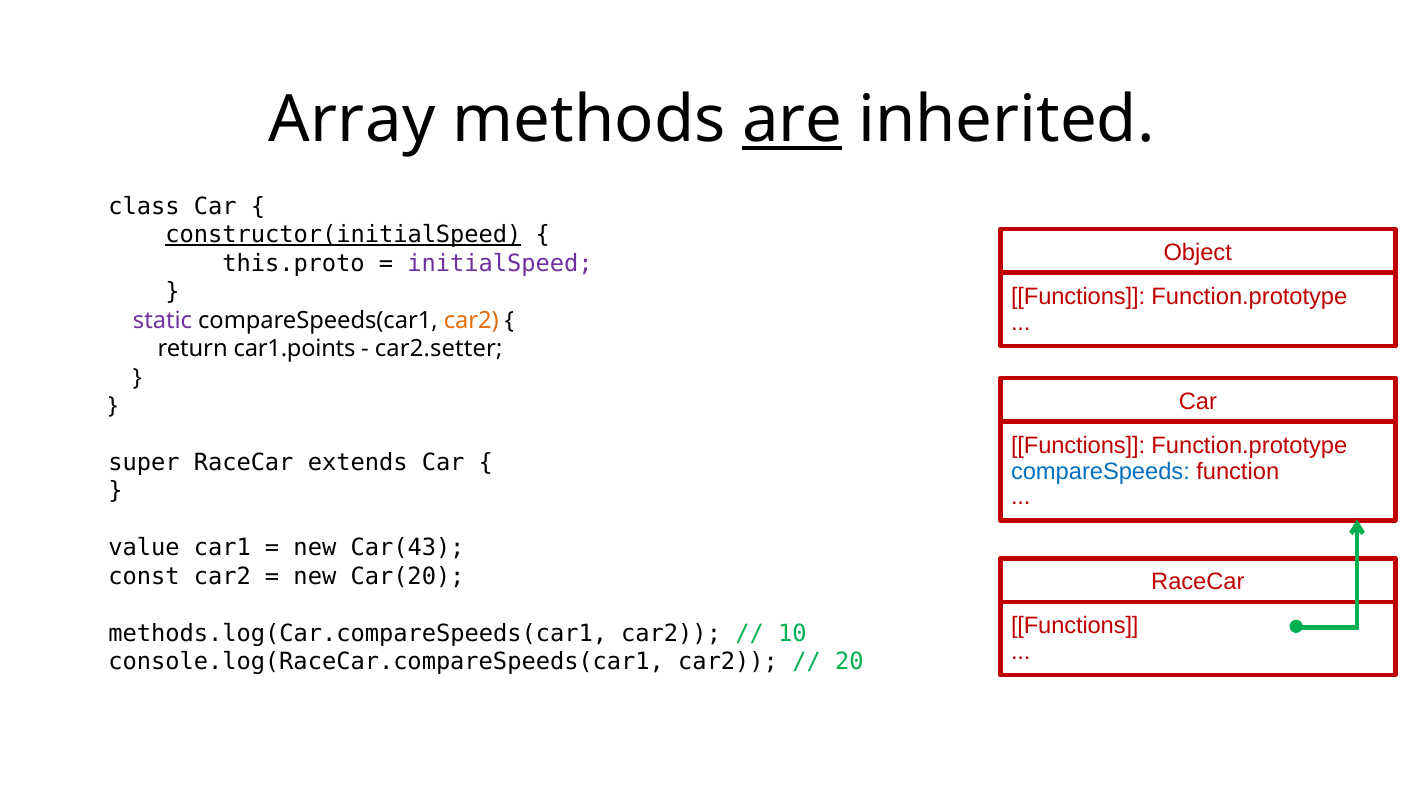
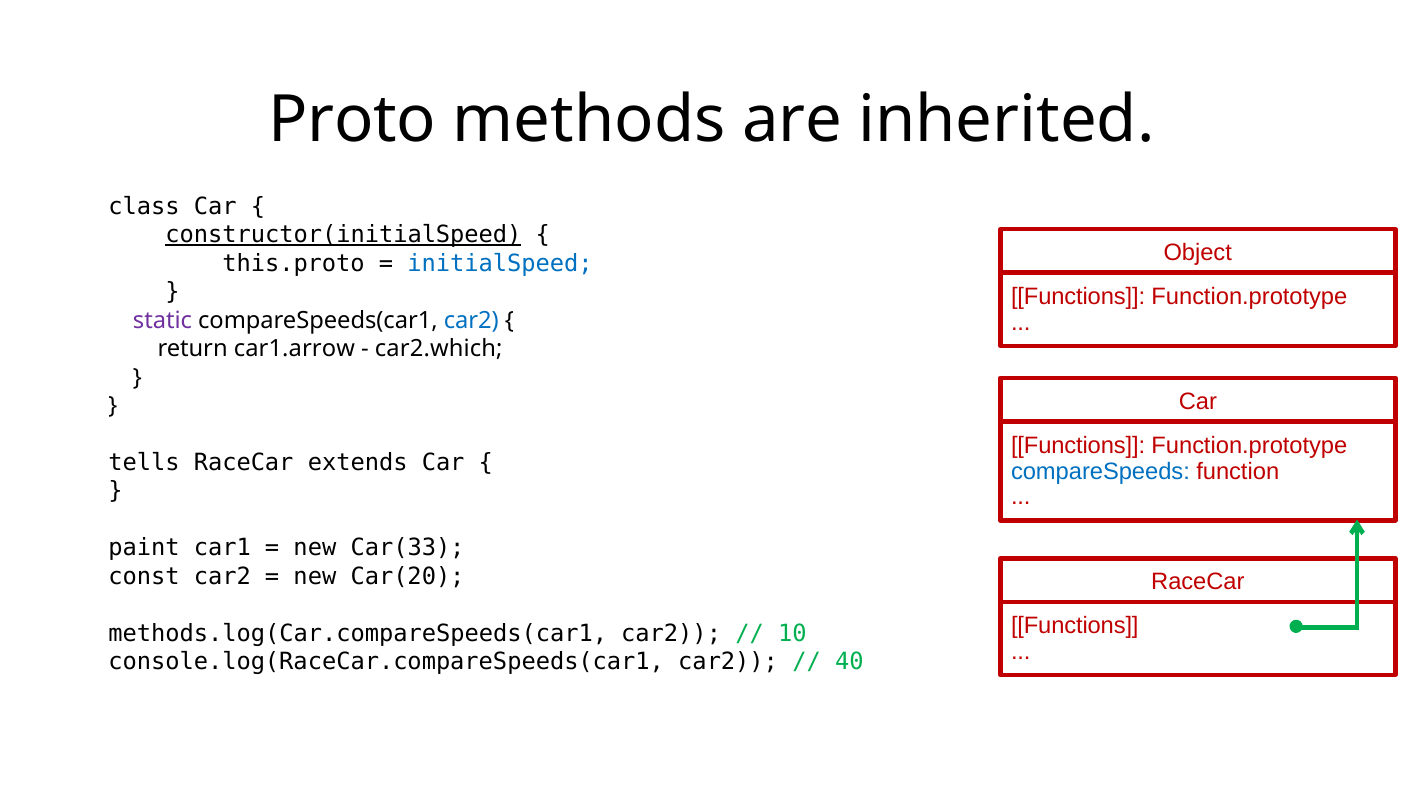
Array: Array -> Proto (352, 120)
are underline: present -> none (792, 120)
initialSpeed colour: purple -> blue (500, 263)
car2 colour: orange -> blue (471, 320)
car1.points: car1.points -> car1.arrow (294, 349)
car2.setter: car2.setter -> car2.which (439, 349)
super: super -> tells (144, 463)
value: value -> paint (144, 548)
Car(43: Car(43 -> Car(33 (408, 548)
20: 20 -> 40 (849, 662)
